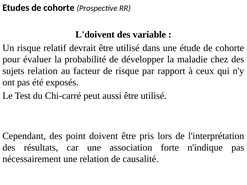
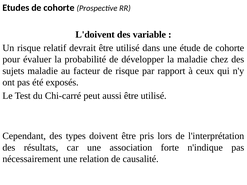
sujets relation: relation -> maladie (43, 71)
point: point -> types (76, 136)
